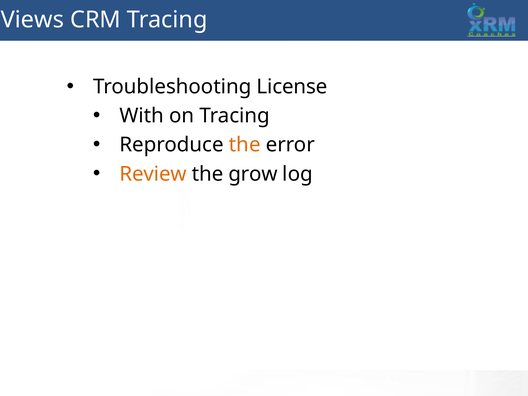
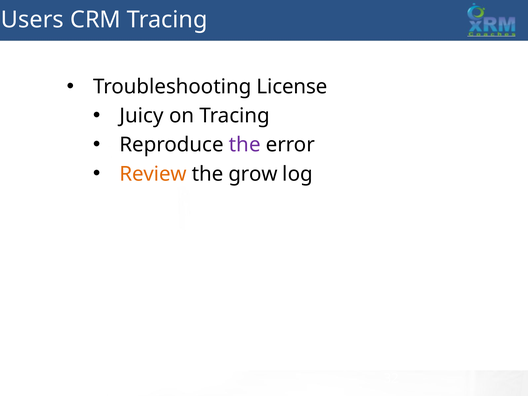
Views: Views -> Users (32, 20)
With: With -> Juicy (142, 116)
the colour: orange -> purple (245, 145)
